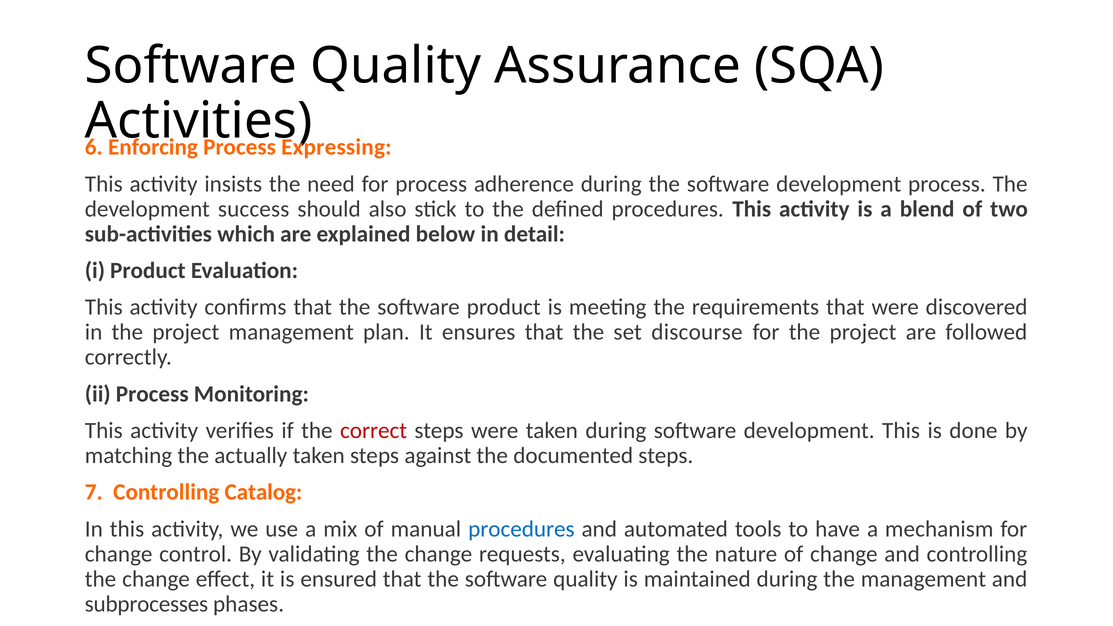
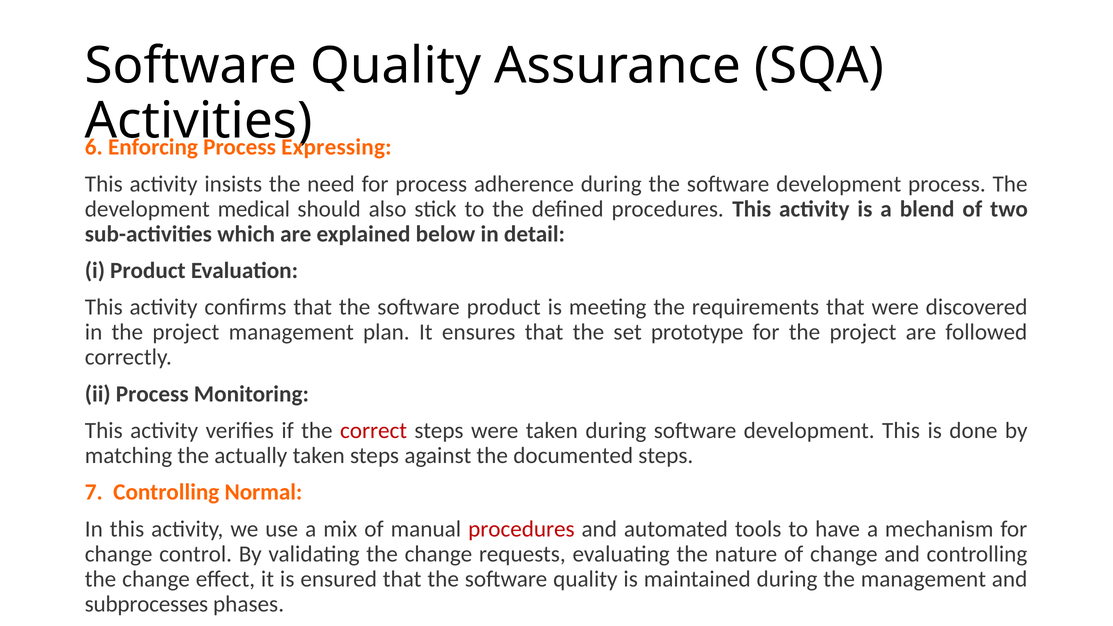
success: success -> medical (254, 209)
discourse: discourse -> prototype (697, 332)
Catalog: Catalog -> Normal (263, 492)
procedures colour: blue -> red (521, 529)
